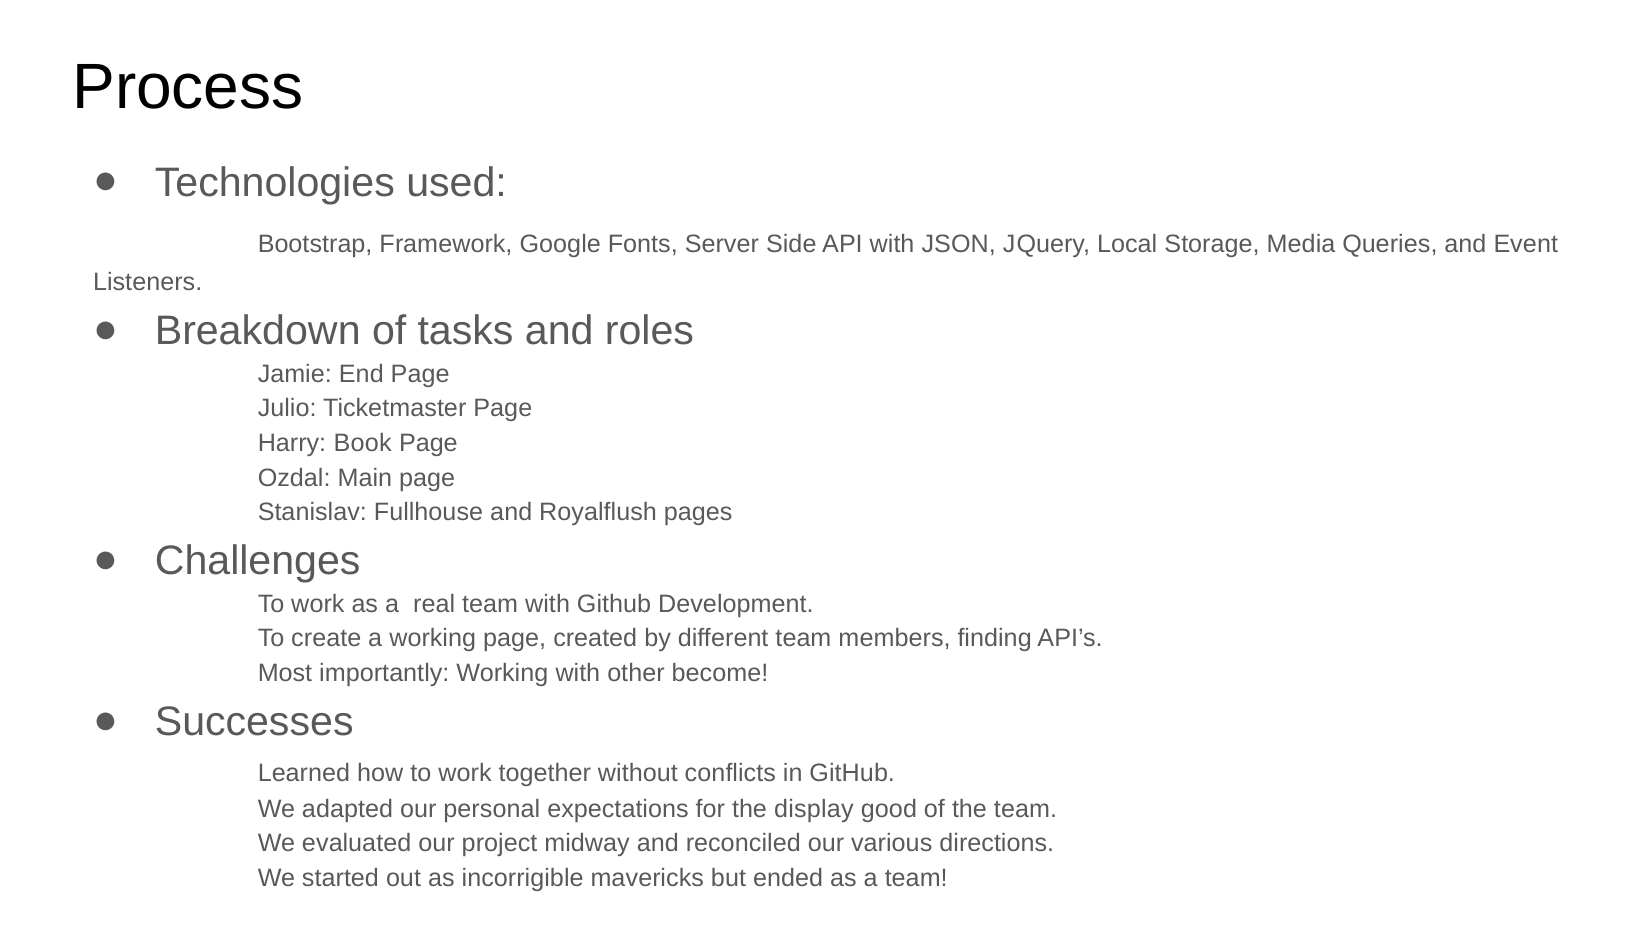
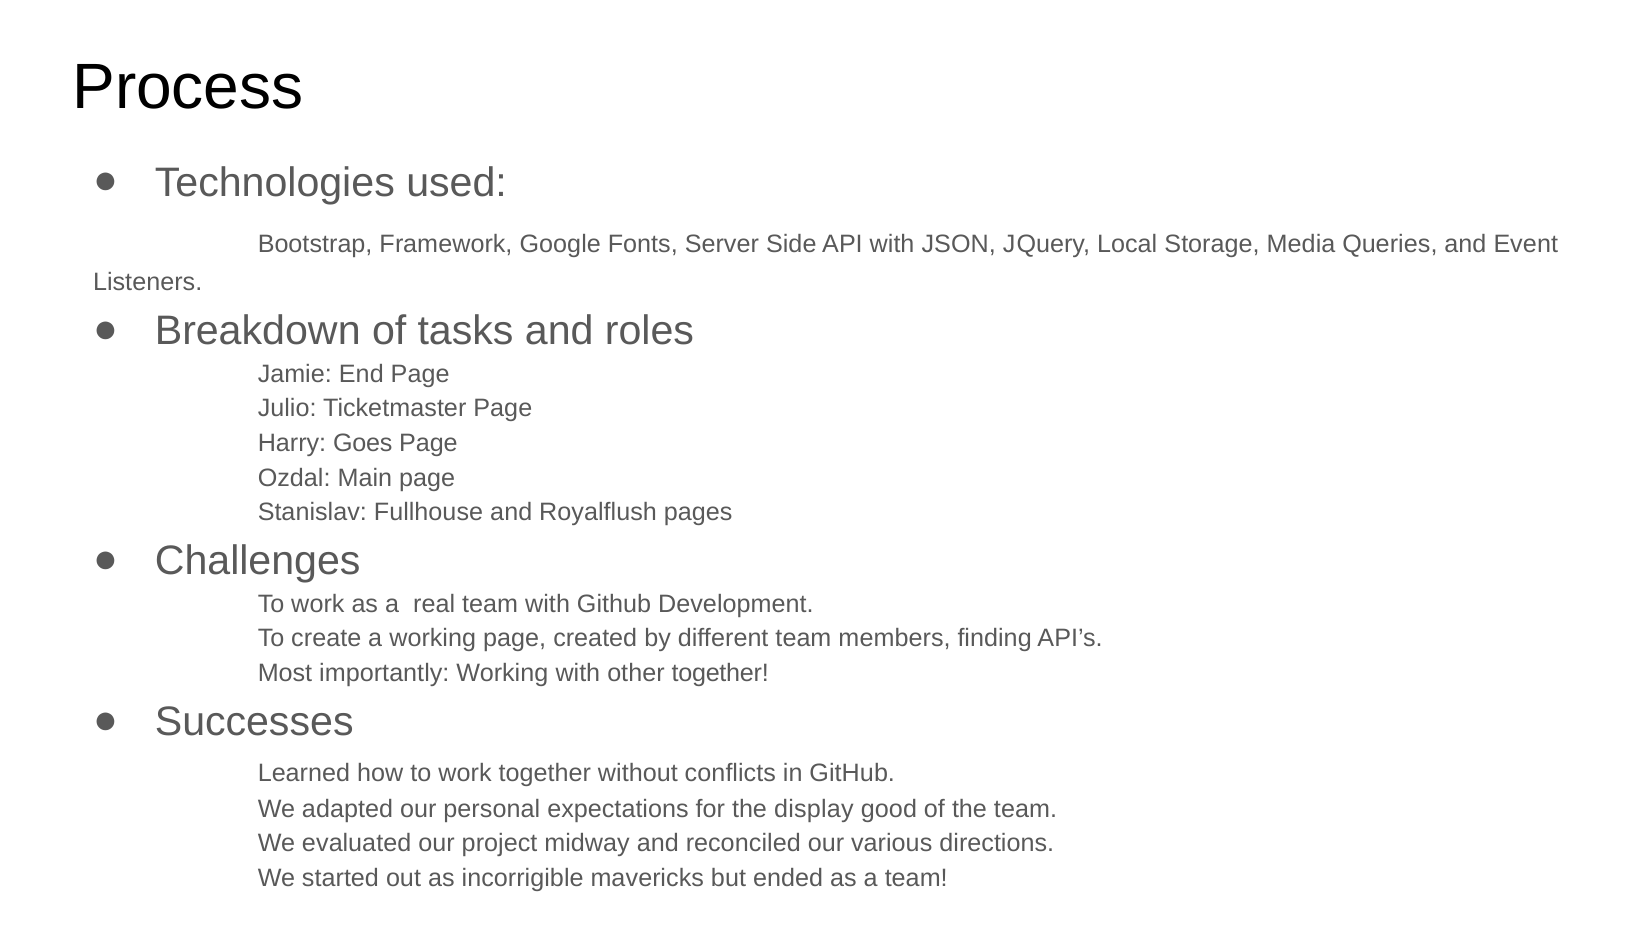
Book: Book -> Goes (363, 443)
other become: become -> together (720, 673)
